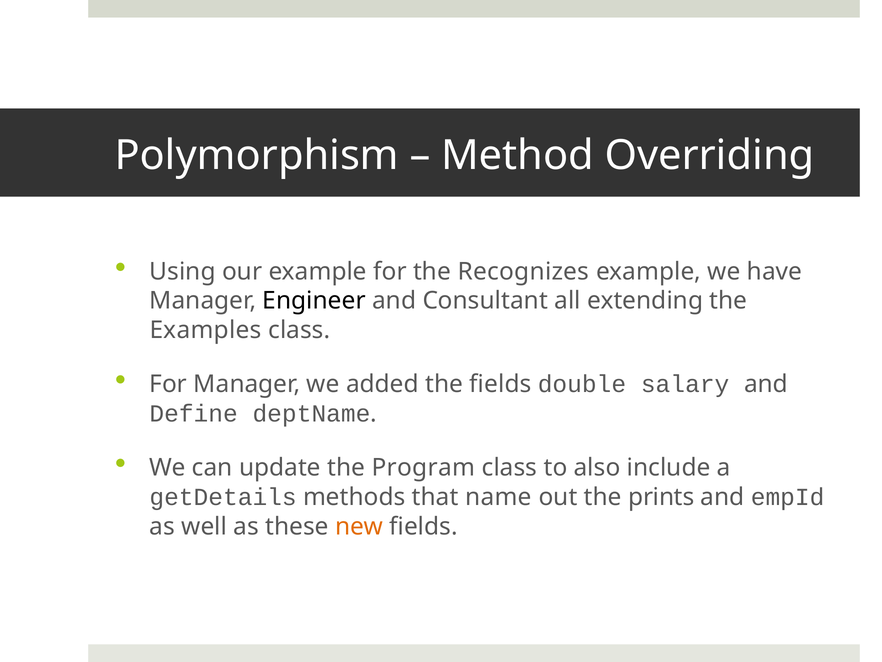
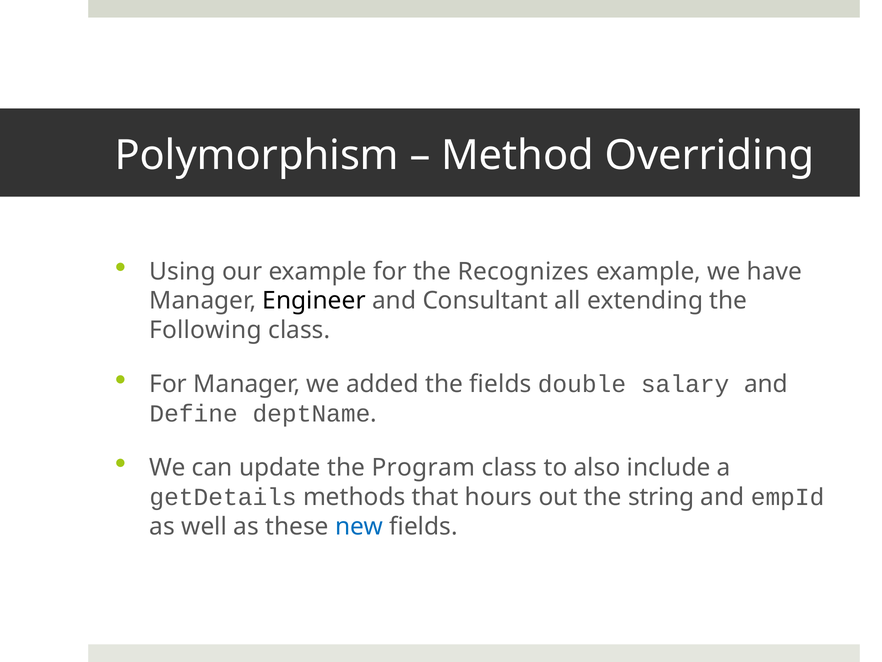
Examples: Examples -> Following (206, 330)
name: name -> hours (499, 497)
prints: prints -> string (661, 497)
new colour: orange -> blue (359, 526)
